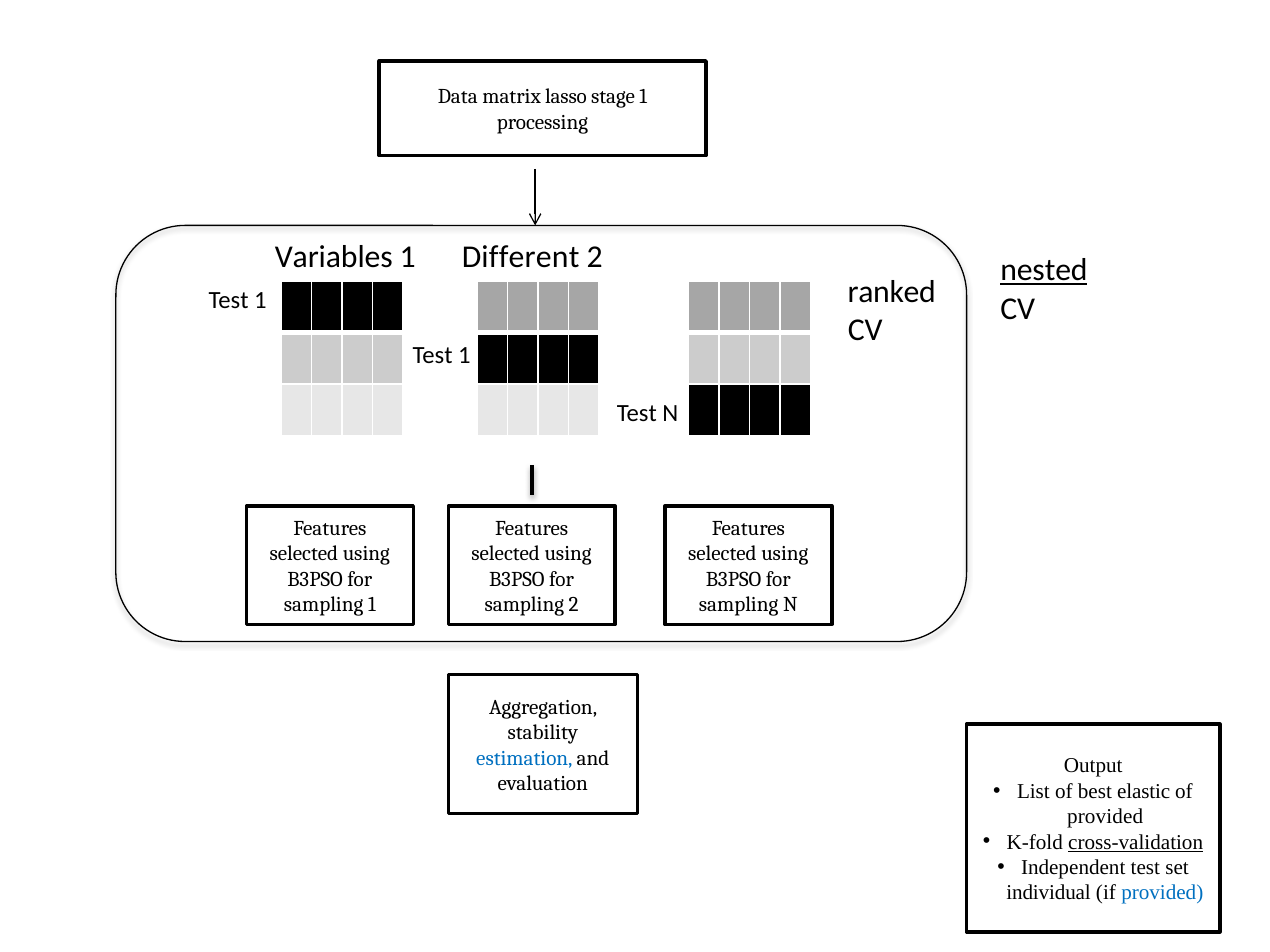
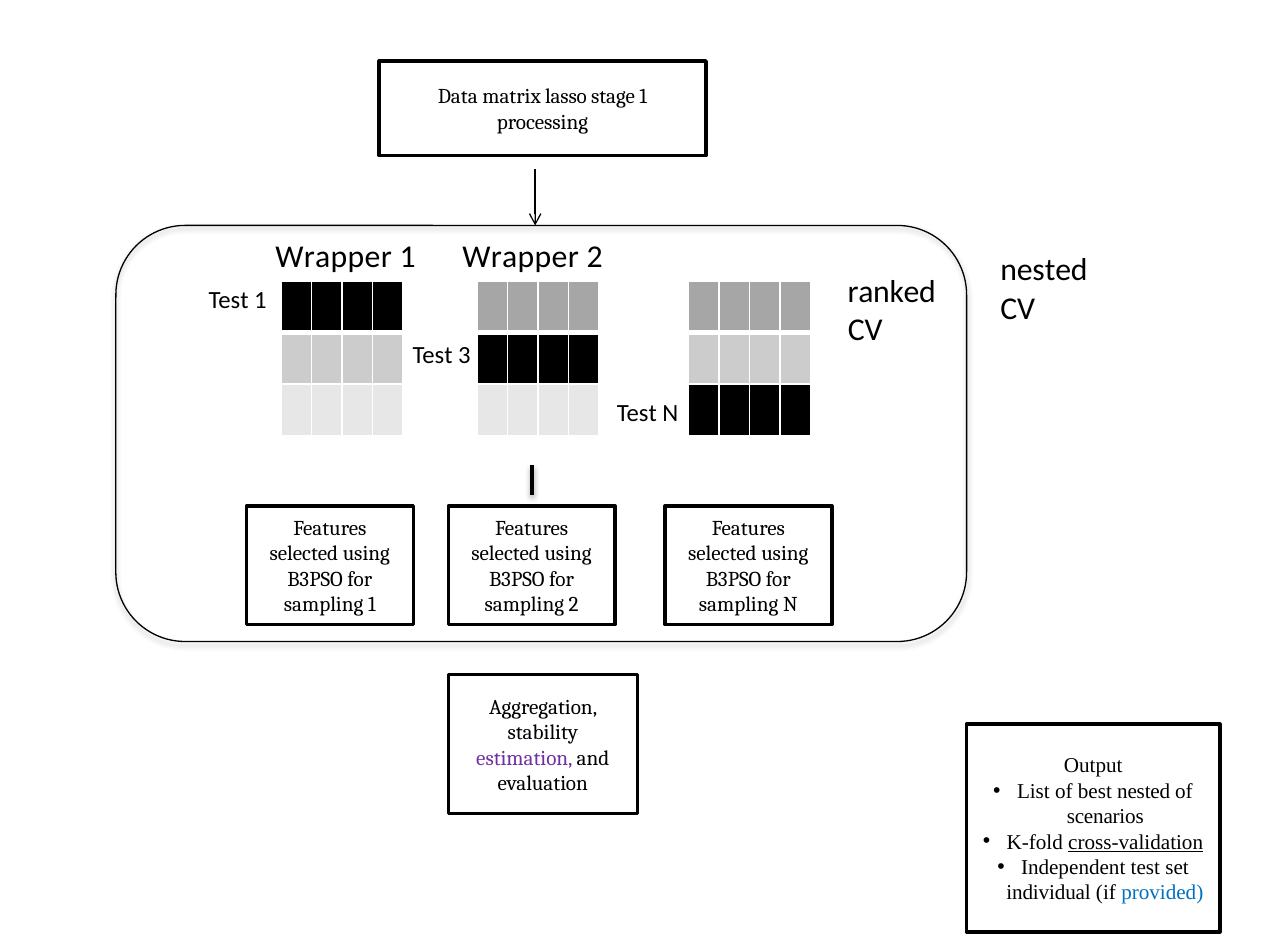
Variables: Variables -> Wrapper (334, 258)
1 Different: Different -> Wrapper (521, 258)
nested underline: present -> none (1044, 271)
1: 1 -> 3 (464, 356)
estimation colour: blue -> purple (524, 759)
best elastic: elastic -> nested (1144, 792)
provided: provided -> scenarios (1105, 817)
